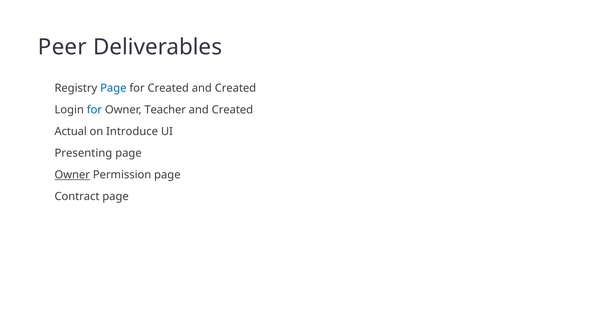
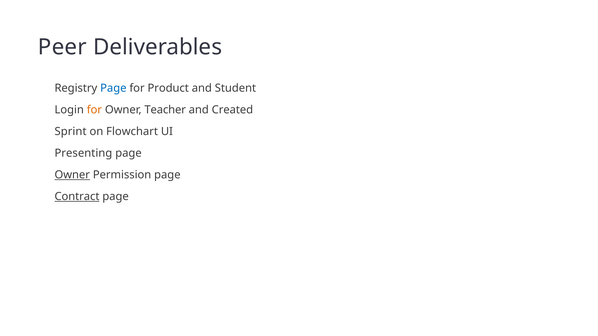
for Created: Created -> Product (168, 88)
Created: Created -> Student (235, 88)
for colour: blue -> orange (94, 110)
Actual: Actual -> Sprint (71, 132)
Introduce: Introduce -> Flowchart (132, 132)
Contract underline: none -> present (77, 197)
